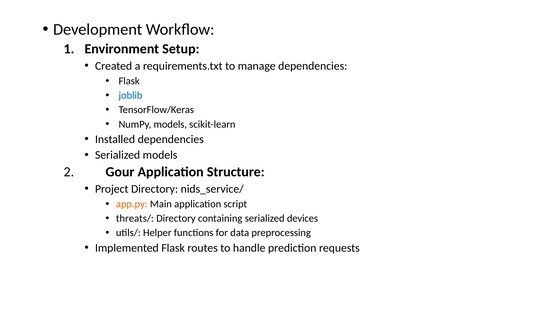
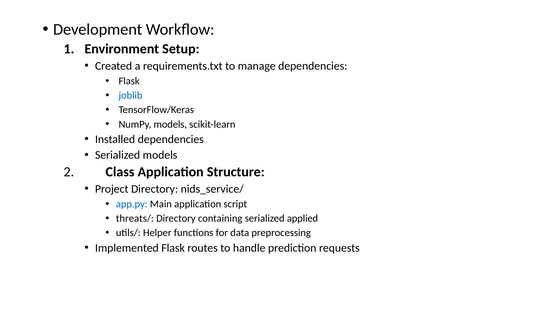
Gour: Gour -> Class (120, 172)
app.py colour: orange -> blue (132, 204)
devices: devices -> applied (302, 219)
